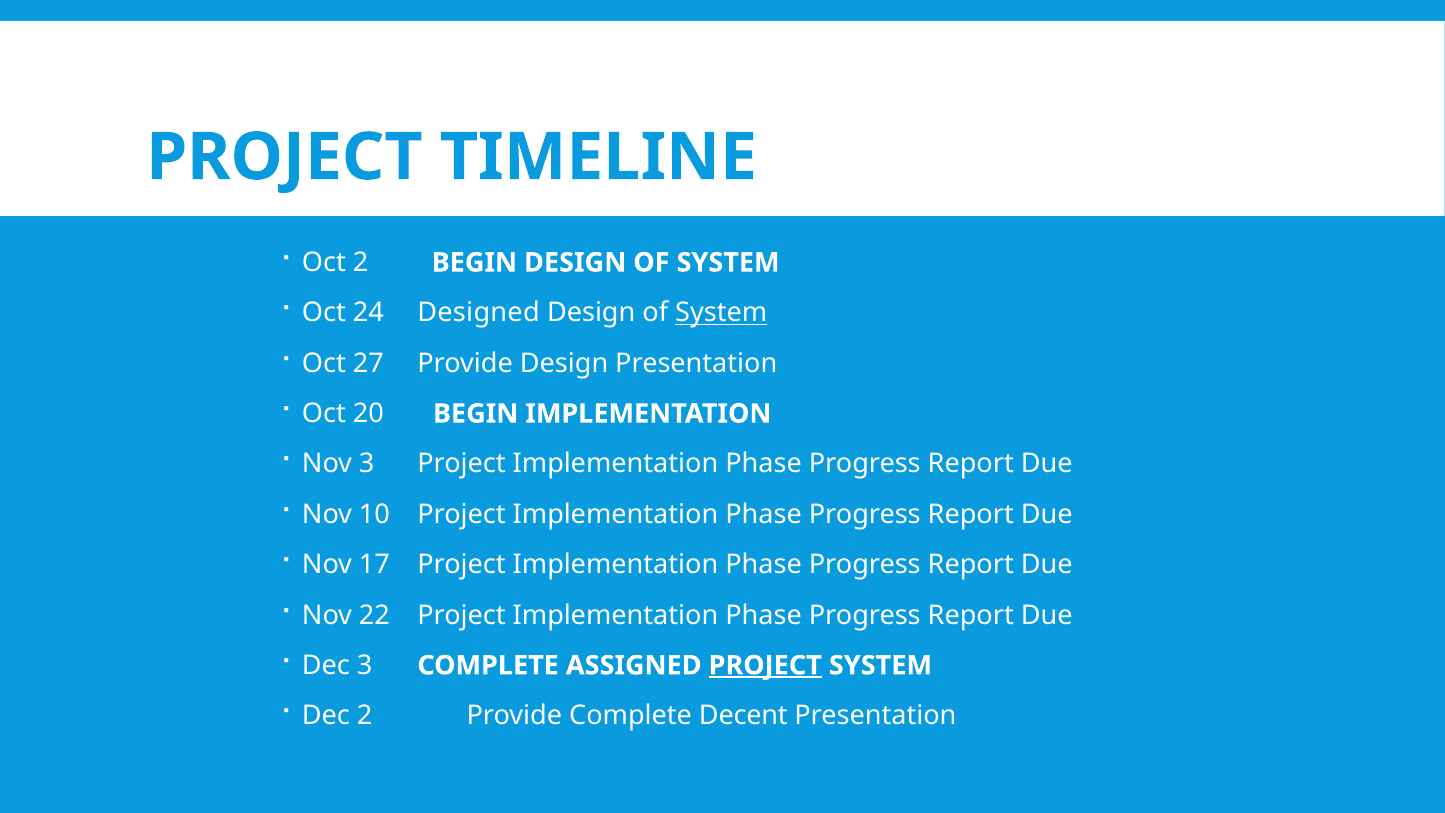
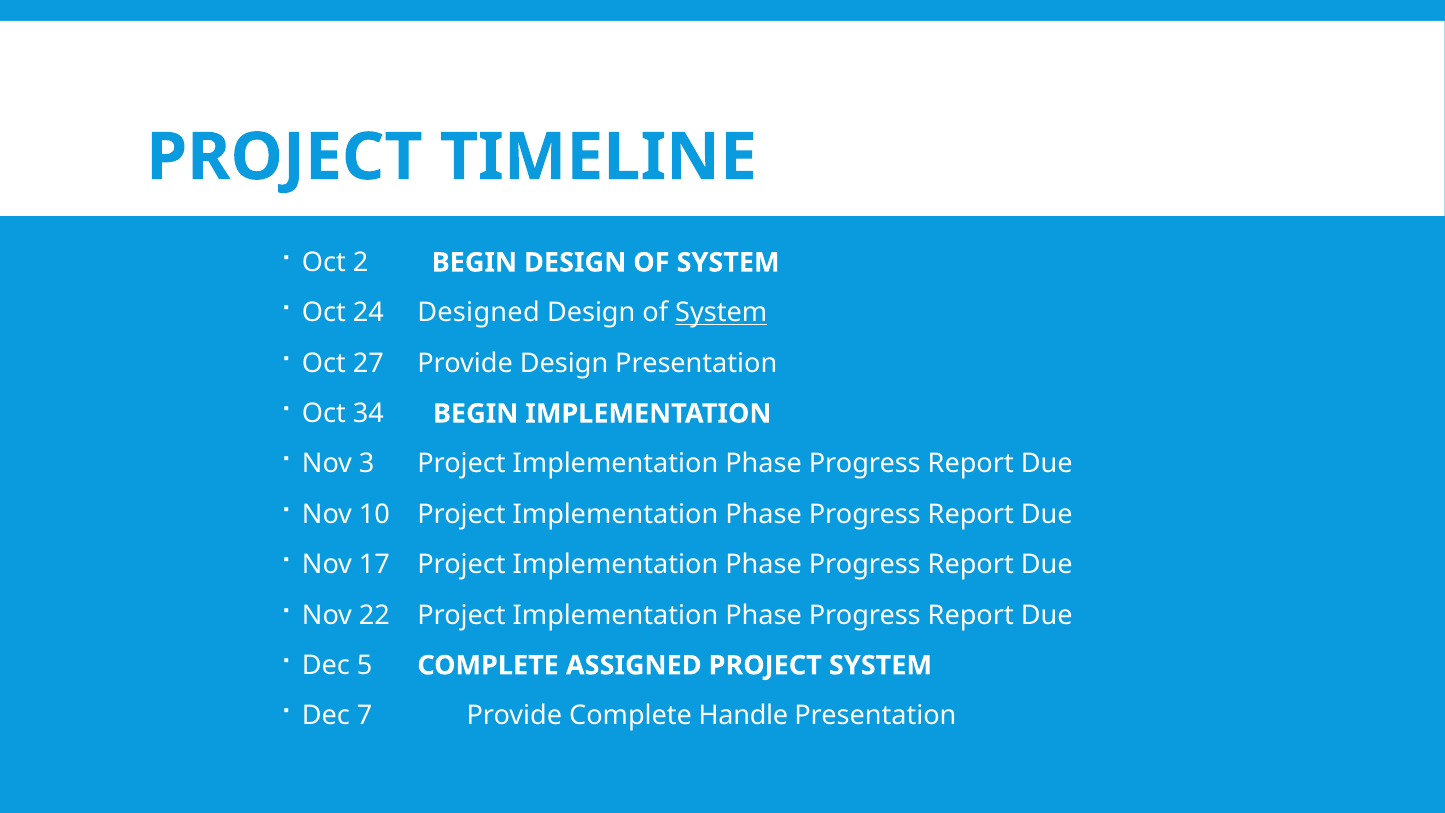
20: 20 -> 34 (368, 414)
Dec 3: 3 -> 5 (365, 665)
PROJECT underline: present -> none (765, 665)
Dec 2: 2 -> 7 (365, 716)
Decent: Decent -> Handle (743, 716)
